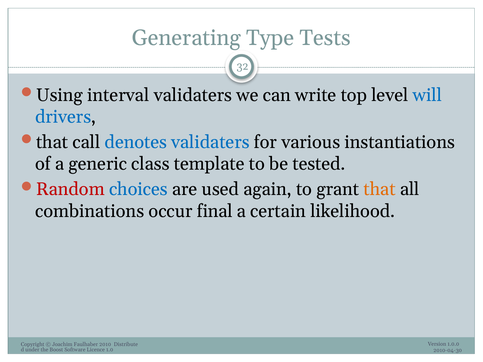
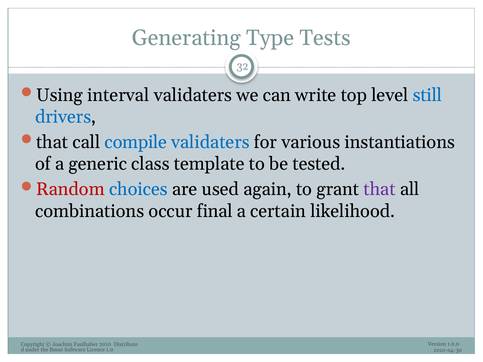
will: will -> still (427, 95)
denotes: denotes -> compile (136, 142)
that colour: orange -> purple (380, 189)
